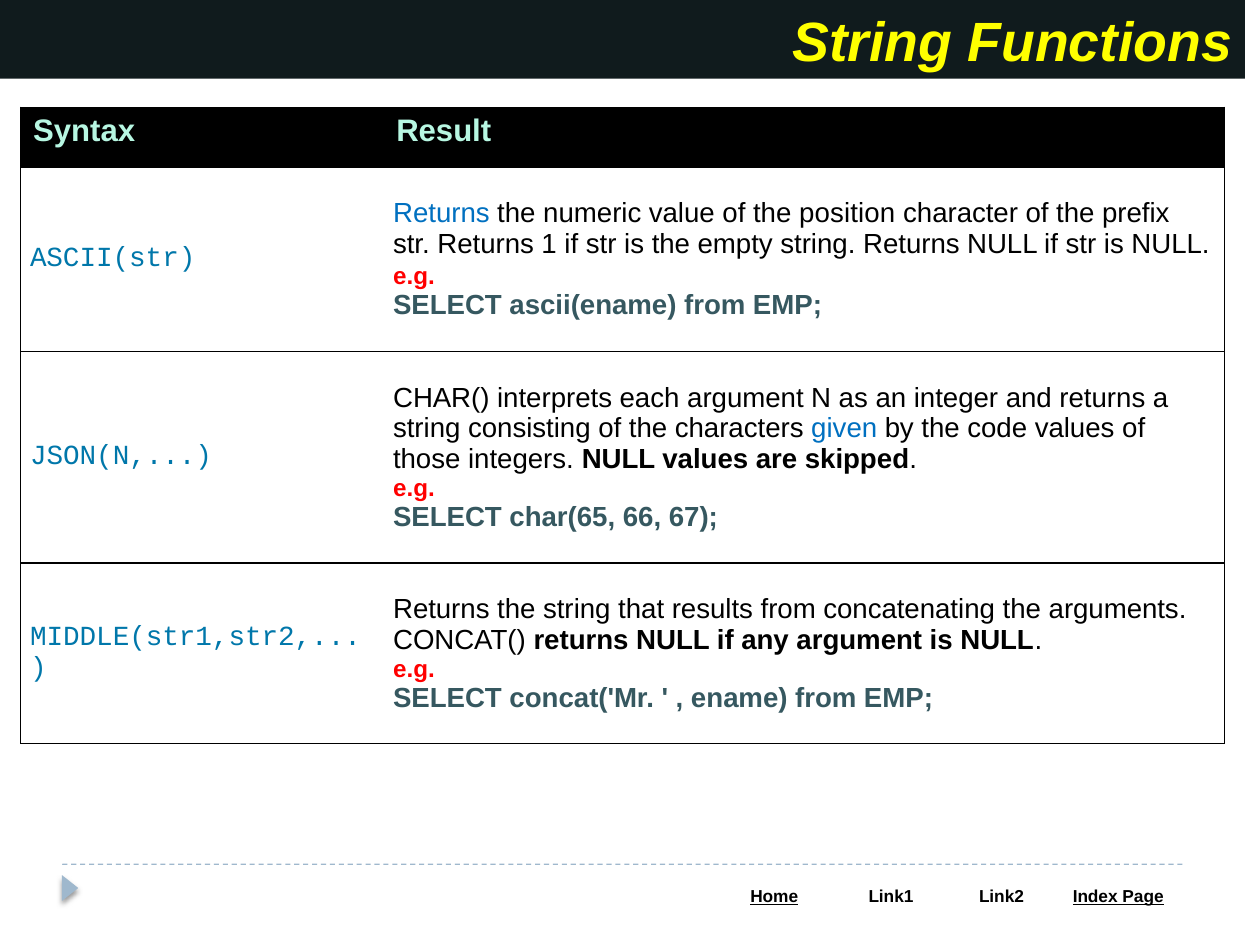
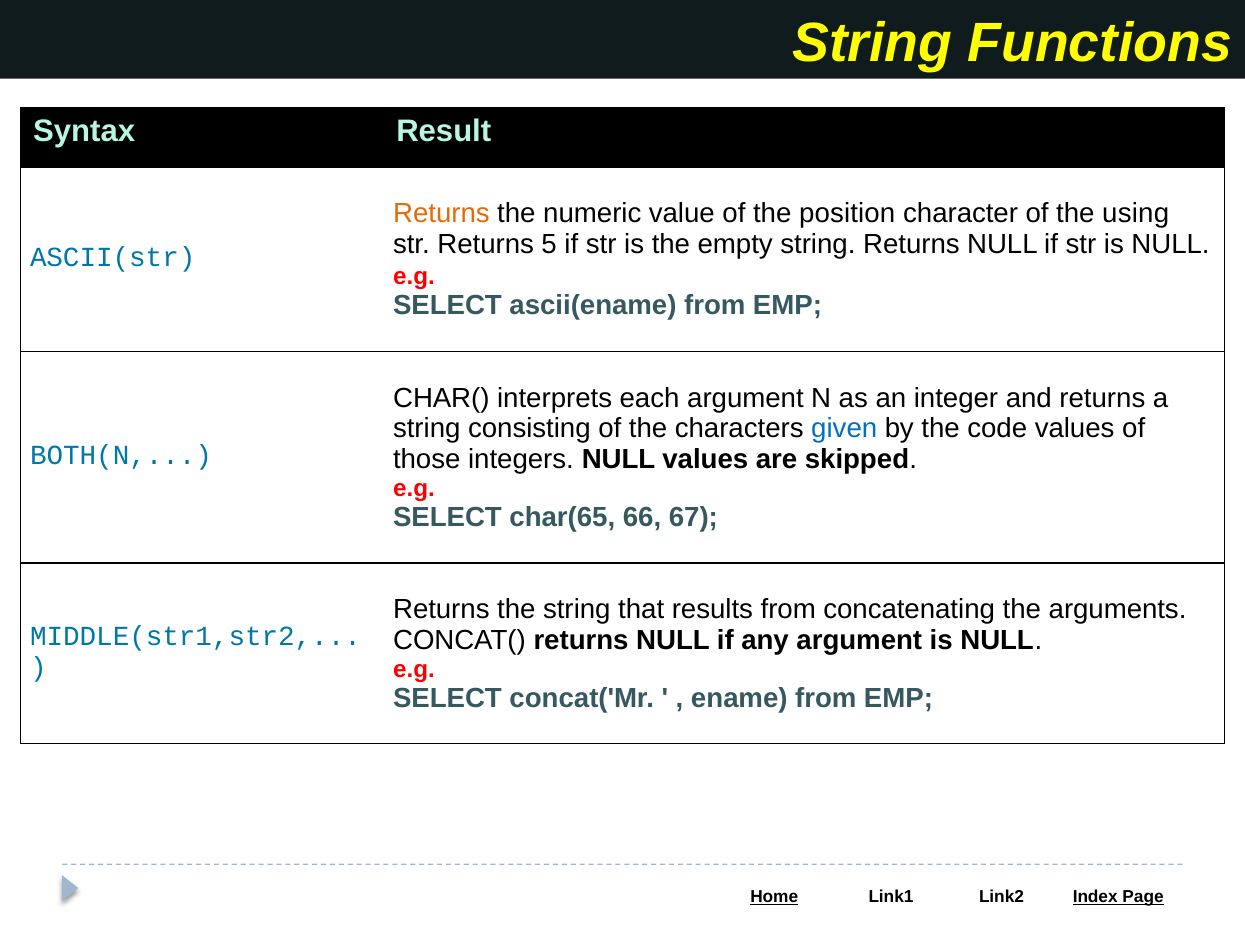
Returns colour: blue -> orange (441, 214)
prefix: prefix -> using (1136, 214)
1: 1 -> 5 (549, 245)
JSON(N: JSON(N -> BOTH(N (121, 456)
